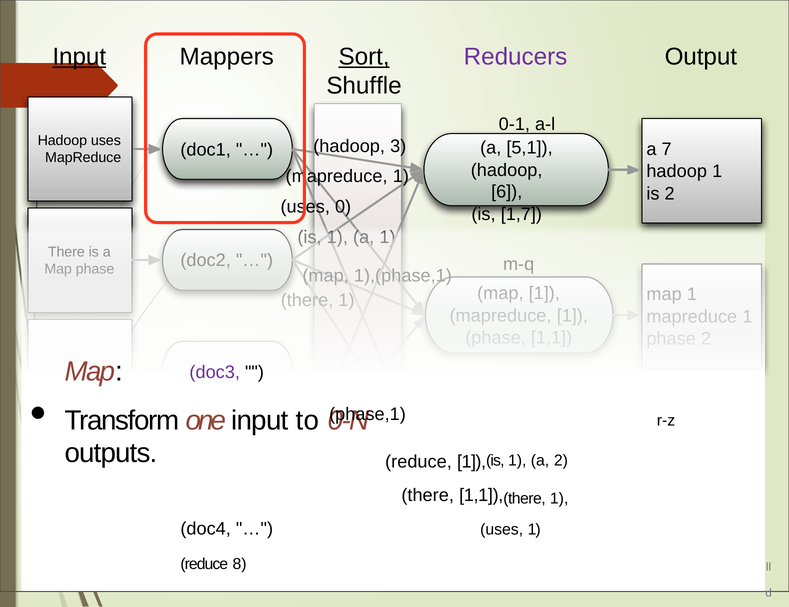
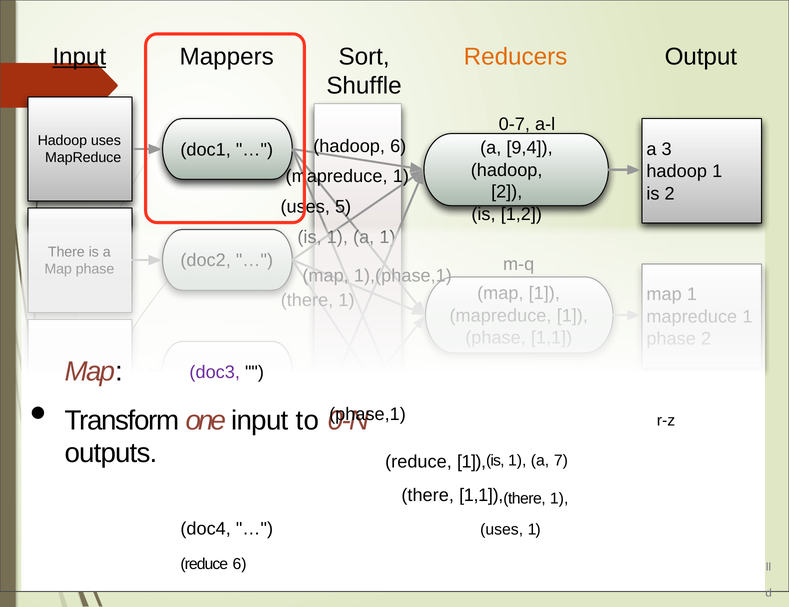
Sort underline: present -> none (364, 57)
Reducers colour: purple -> orange (516, 57)
0-1: 0-1 -> 0-7 (514, 124)
hadoop 3: 3 -> 6 (398, 146)
5,1: 5,1 -> 9,4 (530, 148)
7: 7 -> 3 (667, 149)
6: 6 -> 2 (507, 192)
0: 0 -> 5 (343, 207)
1,7: 1,7 -> 1,2 (521, 214)
a 2: 2 -> 7 (561, 461)
reduce 8: 8 -> 6 (240, 564)
